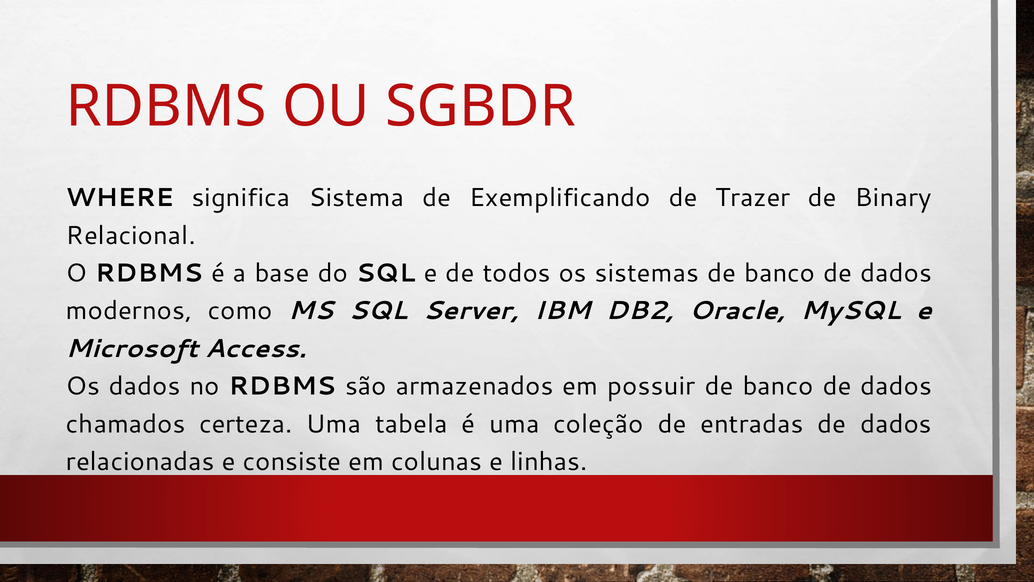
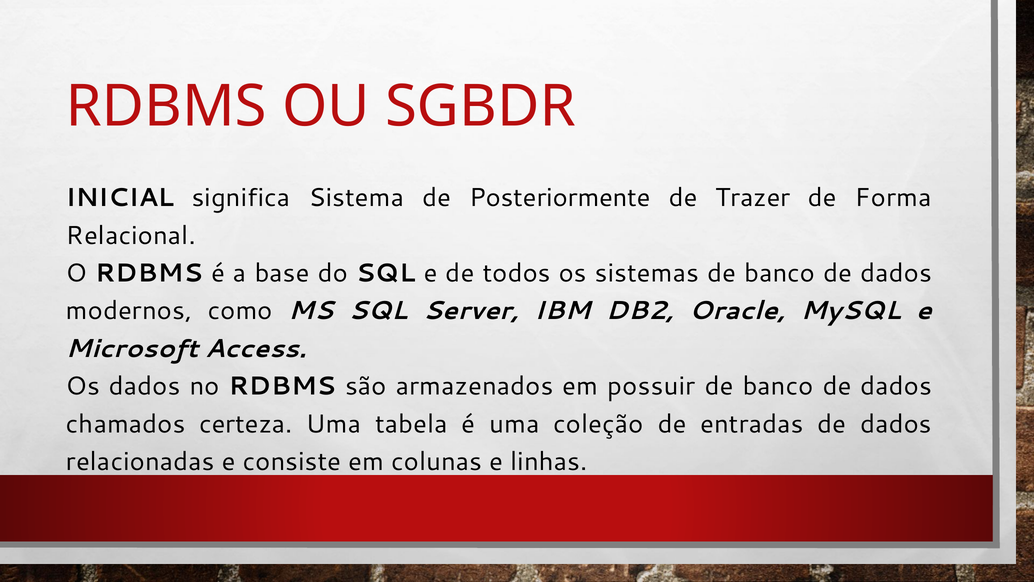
WHERE: WHERE -> INICIAL (120, 198)
Exemplificando: Exemplificando -> Posteriormente (560, 198)
Binary: Binary -> Forma (893, 198)
